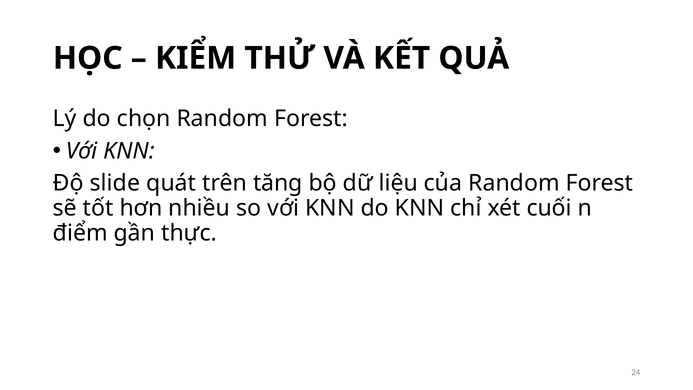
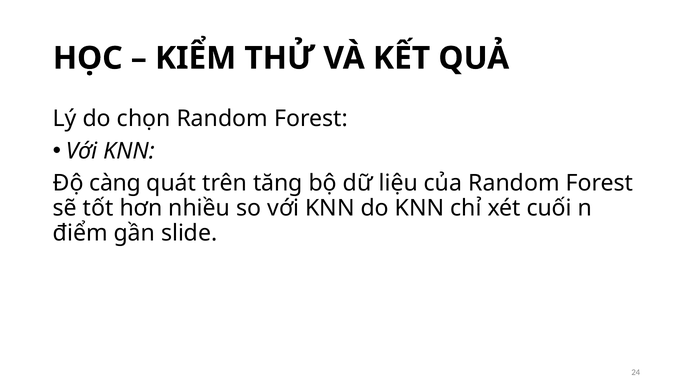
slide: slide -> càng (115, 183)
thực: thực -> slide (189, 233)
